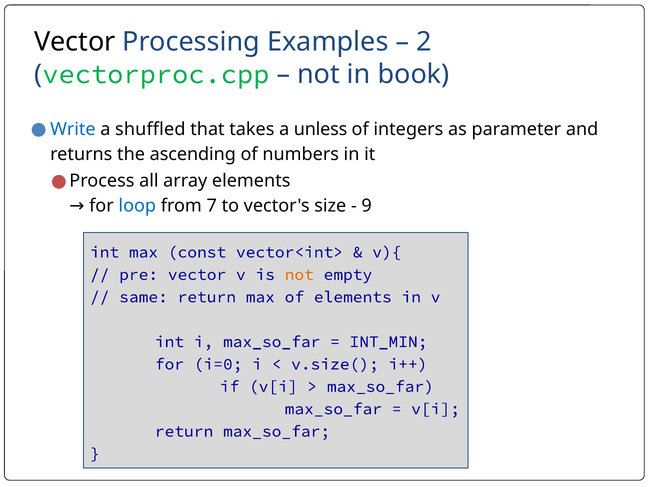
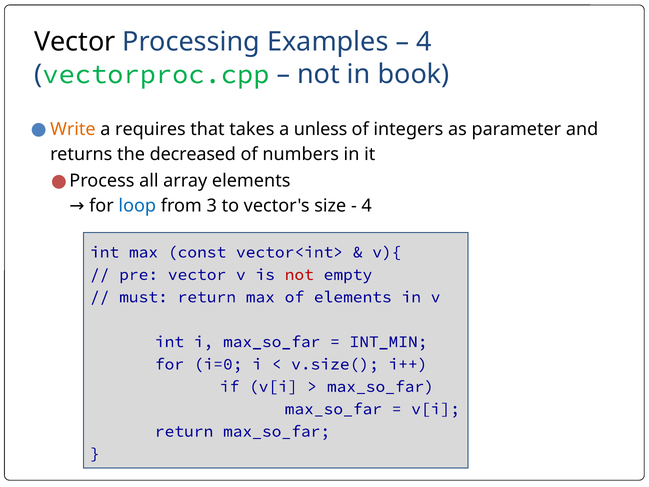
2: 2 -> 4 (424, 42)
Write colour: blue -> orange (73, 129)
shuffled: shuffled -> requires (150, 129)
ascending: ascending -> decreased (193, 154)
7: 7 -> 3 (212, 206)
9: 9 -> 4 (367, 206)
not colour: orange -> red (299, 274)
same: same -> must (144, 297)
